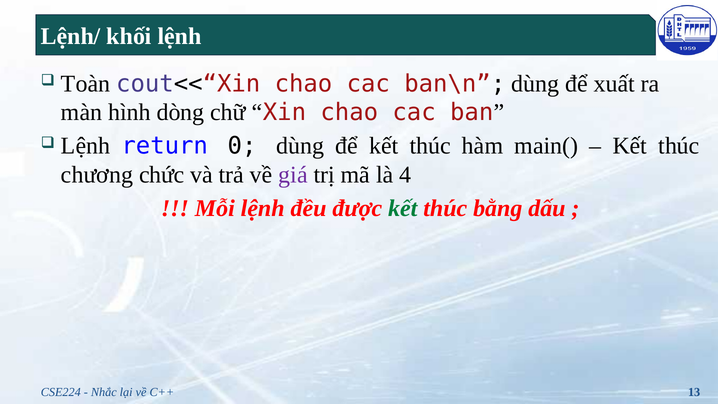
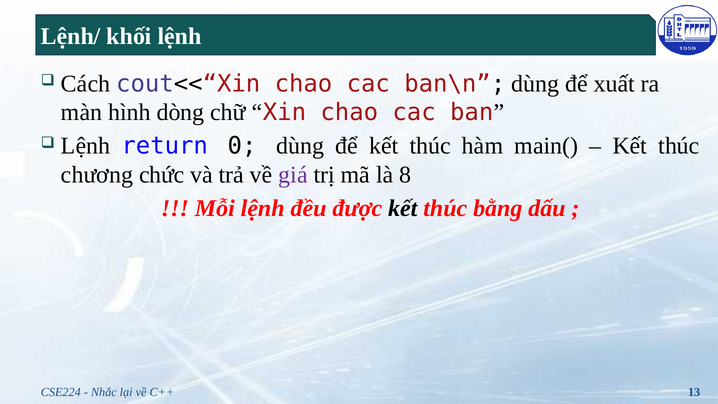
Toàn: Toàn -> Cách (86, 84)
4: 4 -> 8 (405, 175)
kết colour: green -> black (403, 208)
